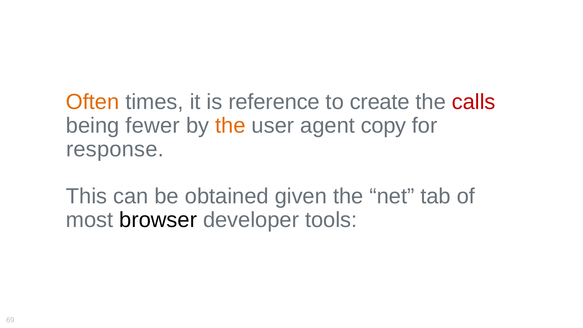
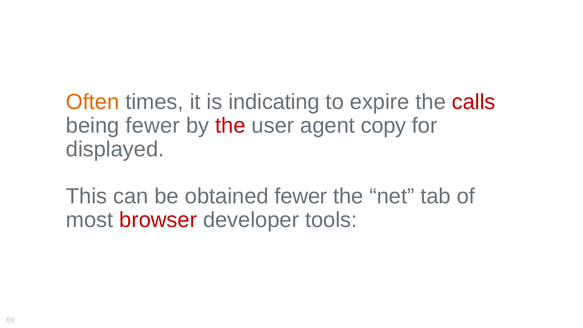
reference: reference -> indicating (274, 102)
create: create -> expire (380, 102)
the colour: orange -> red (230, 125)
response: response -> displayed (115, 149)
obtained given: given -> fewer (301, 196)
browser colour: black -> red (158, 220)
